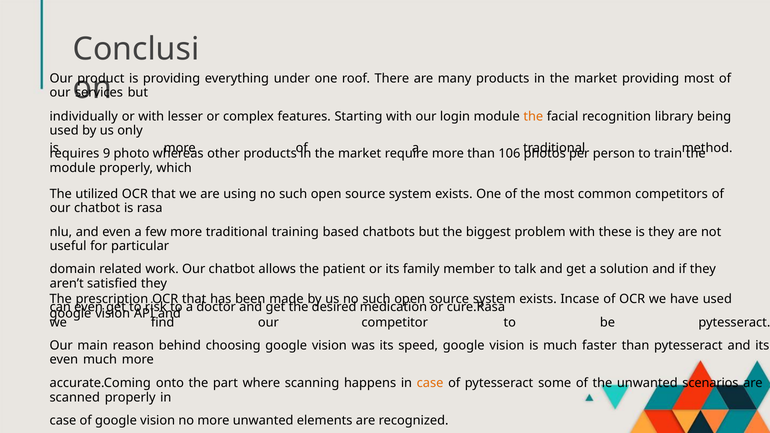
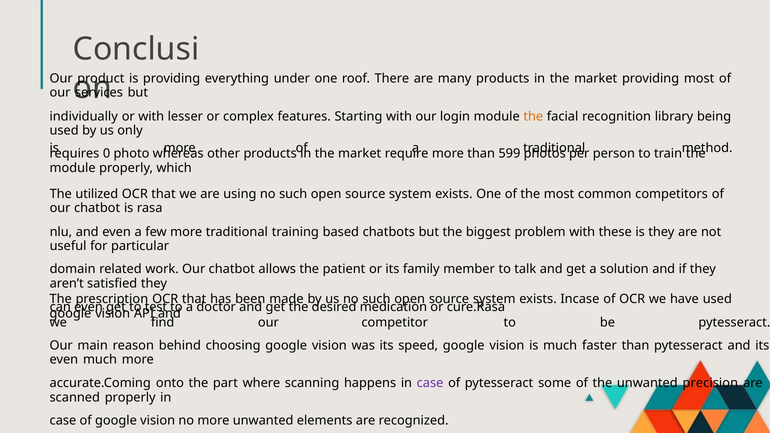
9: 9 -> 0 (107, 154)
106: 106 -> 599 (509, 154)
risk: risk -> test (156, 307)
case colour: orange -> purple (430, 383)
scenarios: scenarios -> precision (710, 383)
